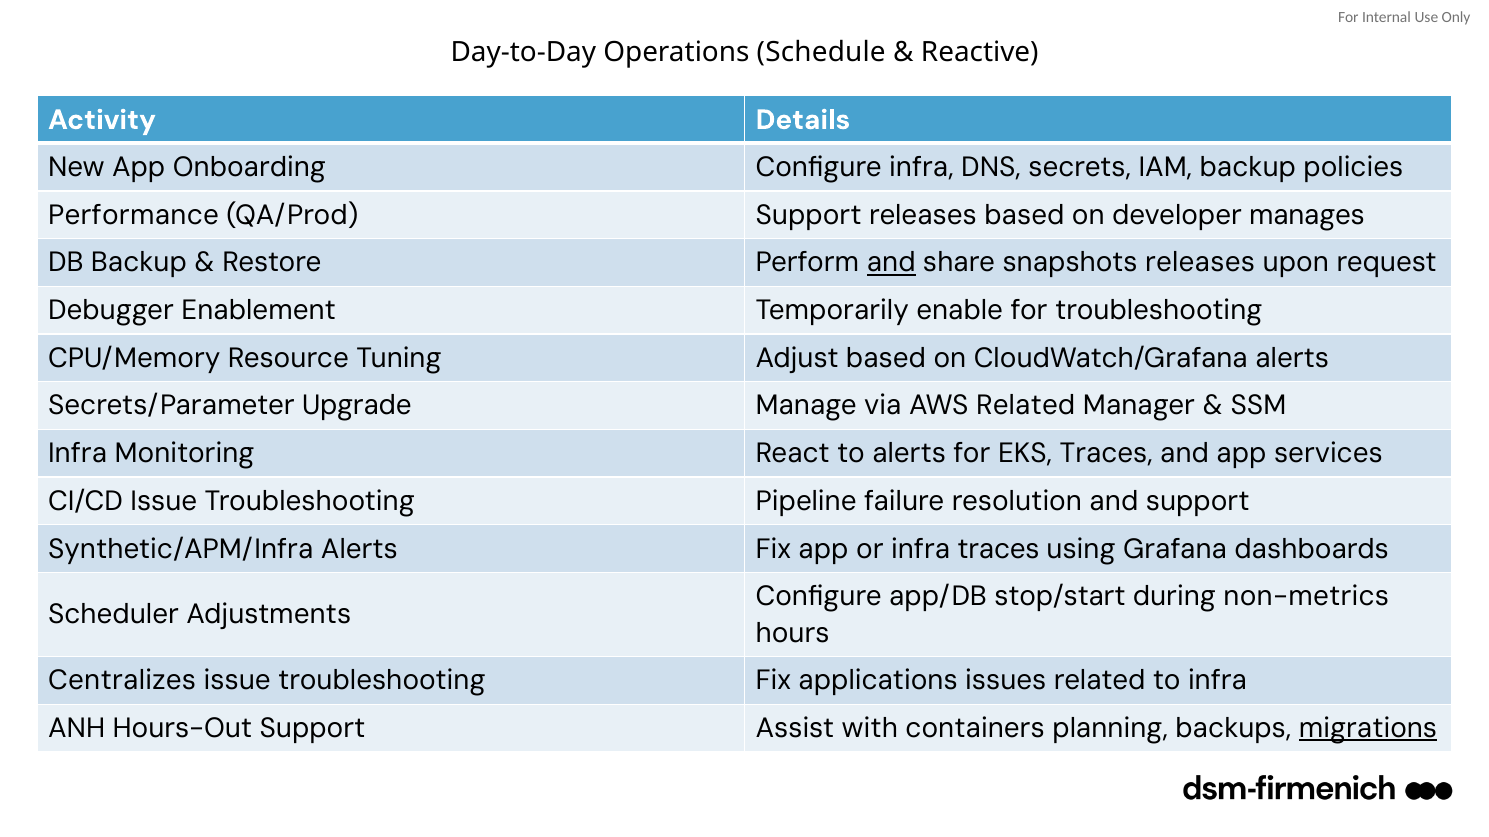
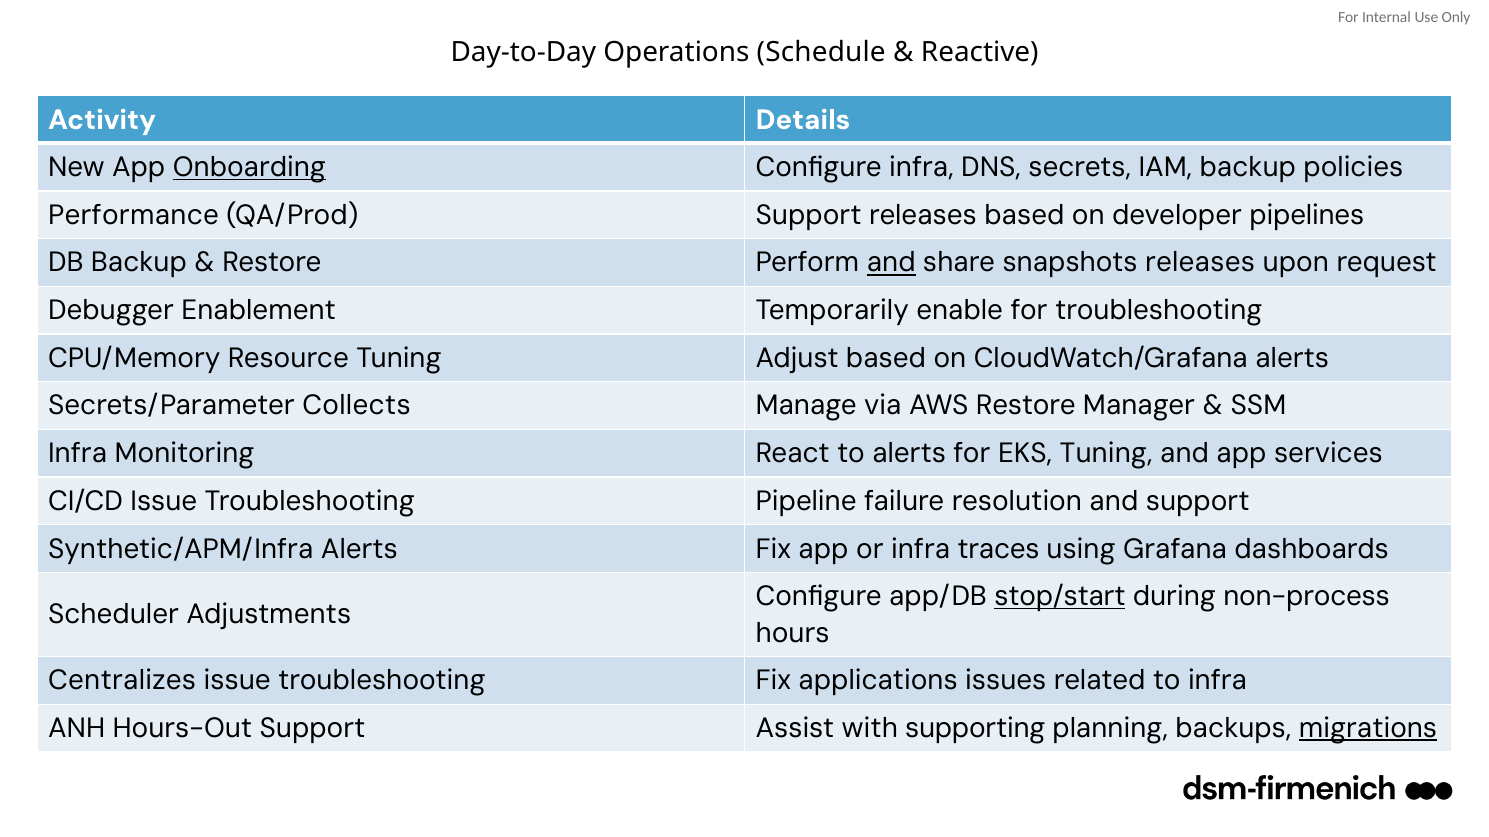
Onboarding underline: none -> present (249, 168)
manages: manages -> pipelines (1307, 215)
Upgrade: Upgrade -> Collects (357, 406)
AWS Related: Related -> Restore (1026, 406)
EKS Traces: Traces -> Tuning (1106, 454)
stop/start underline: none -> present (1060, 597)
non-metrics: non-metrics -> non-process (1307, 597)
containers: containers -> supporting (975, 729)
